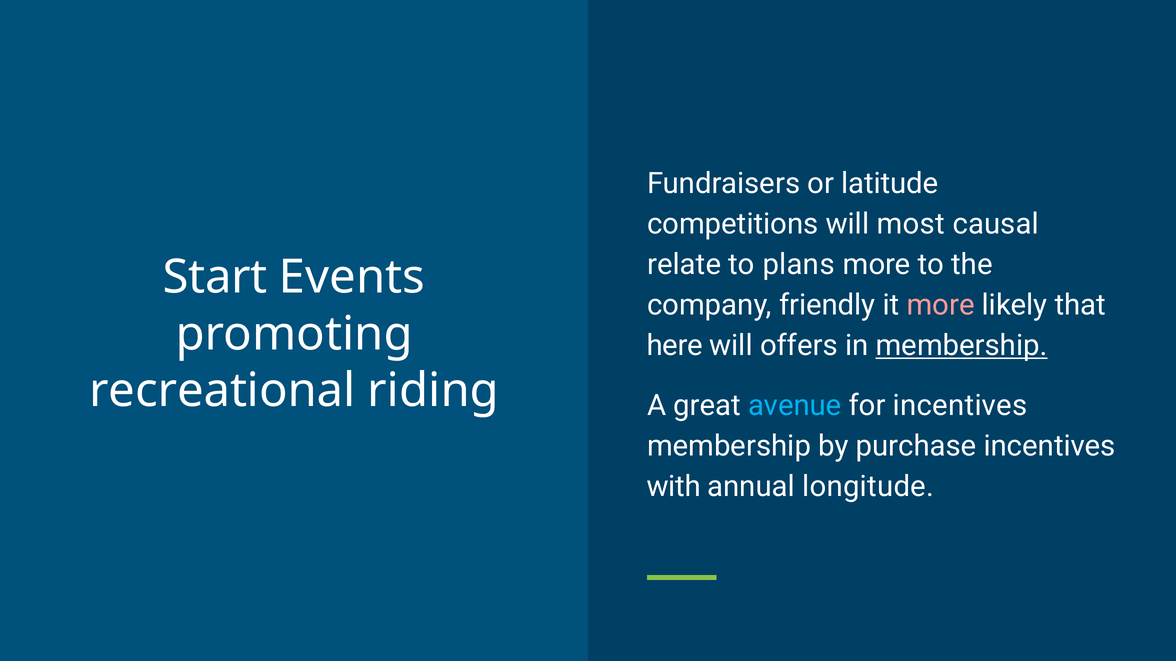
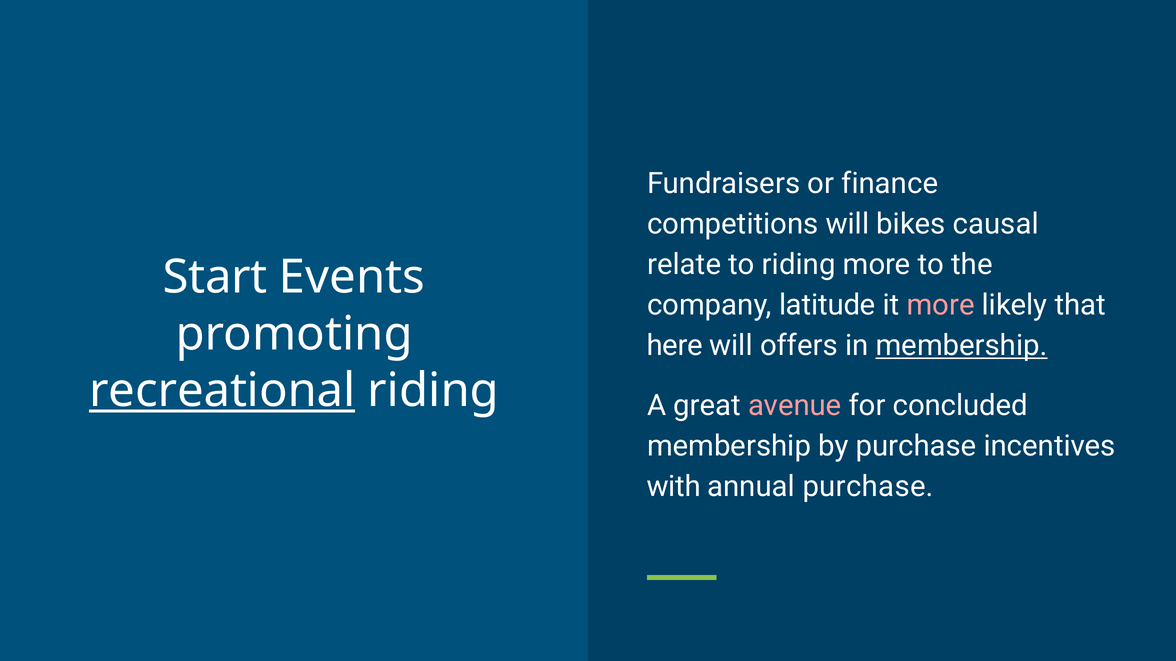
latitude: latitude -> finance (890, 184)
most: most -> bikes (911, 224)
to plans: plans -> riding (799, 265)
friendly: friendly -> latitude (827, 305)
recreational underline: none -> present (222, 391)
avenue colour: light blue -> pink (795, 406)
for incentives: incentives -> concluded (960, 406)
annual longitude: longitude -> purchase (868, 487)
